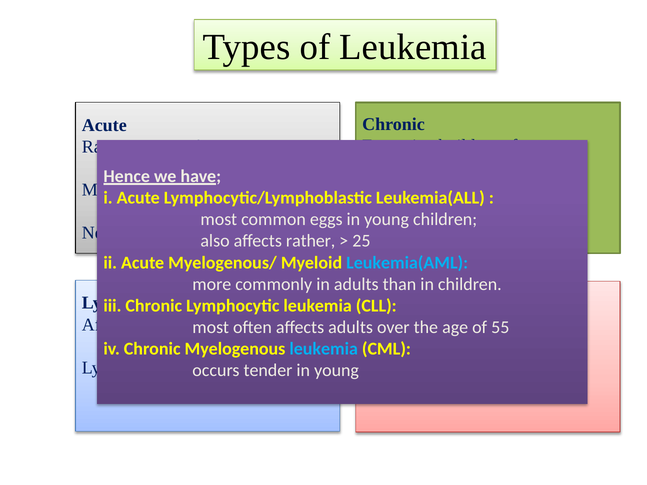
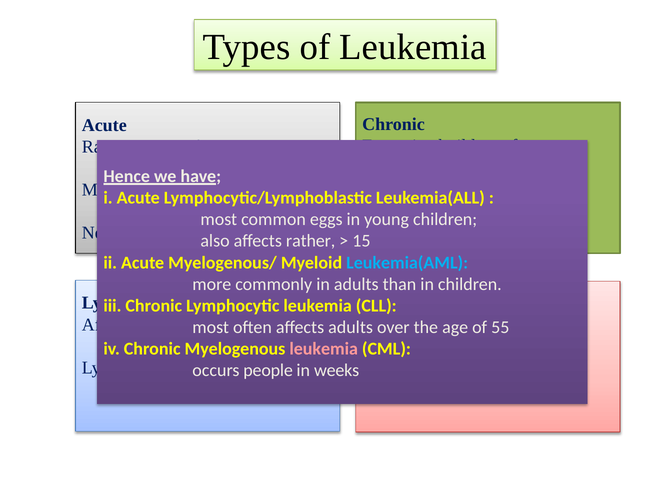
25: 25 -> 15 (361, 241)
leukemia colour: light blue -> pink (324, 349)
tender: tender -> people (268, 371)
young: young -> weeks (337, 371)
